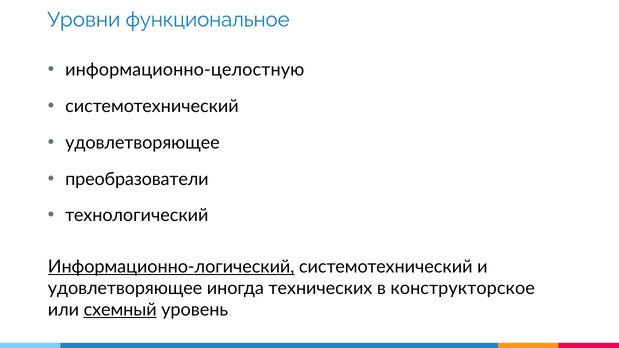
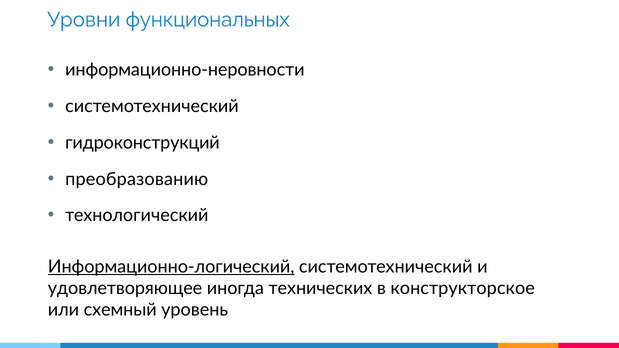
функциональное: функциональное -> функциональных (208, 20)
информационно-целостную: информационно-целостную -> информационно-неровности (185, 70)
удовлетворяющее: удовлетворяющее -> гидроконструкций (142, 143)
преобразователи: преобразователи -> преобразованию (137, 179)
схемный underline: present -> none (120, 310)
